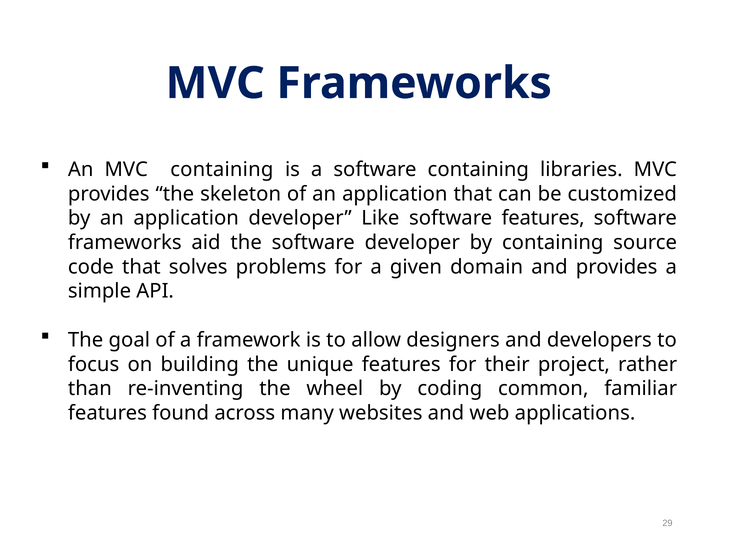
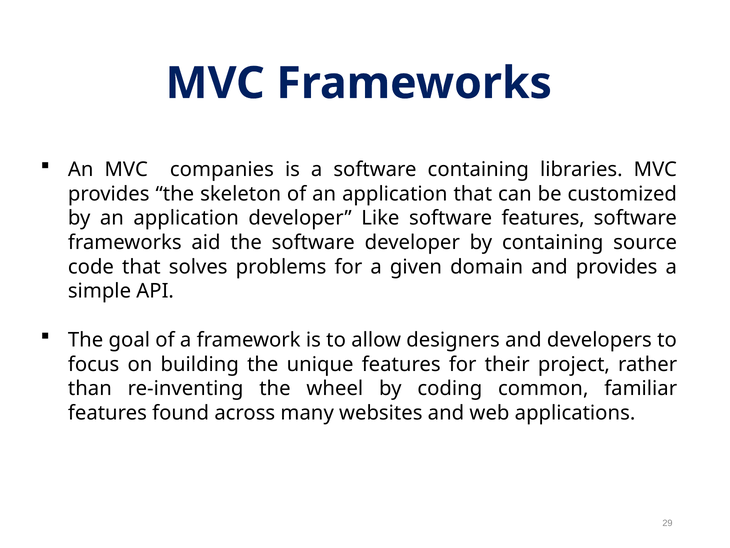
MVC containing: containing -> companies (222, 169)
